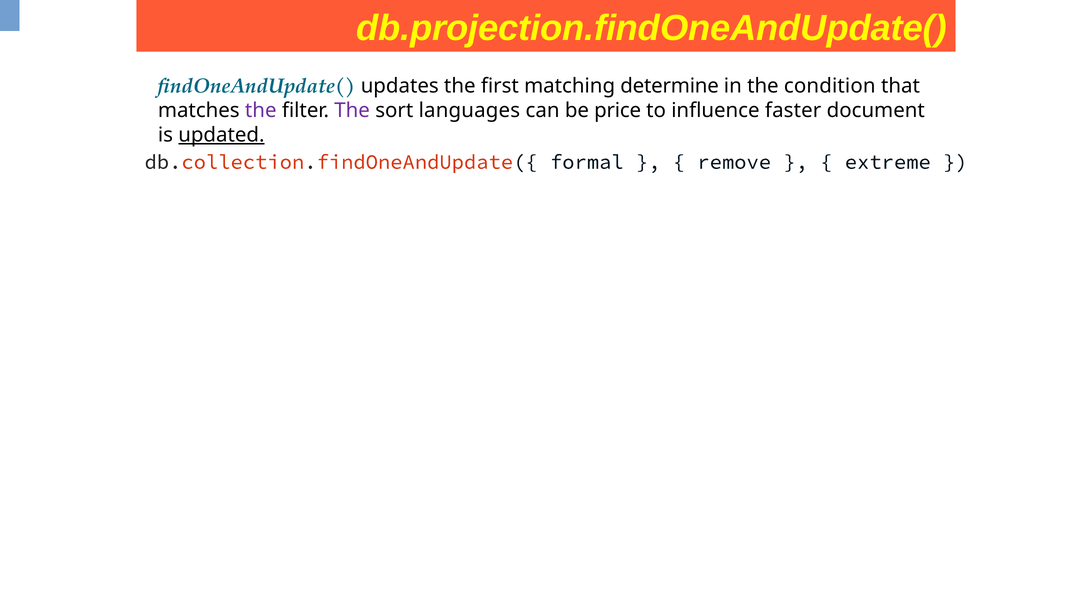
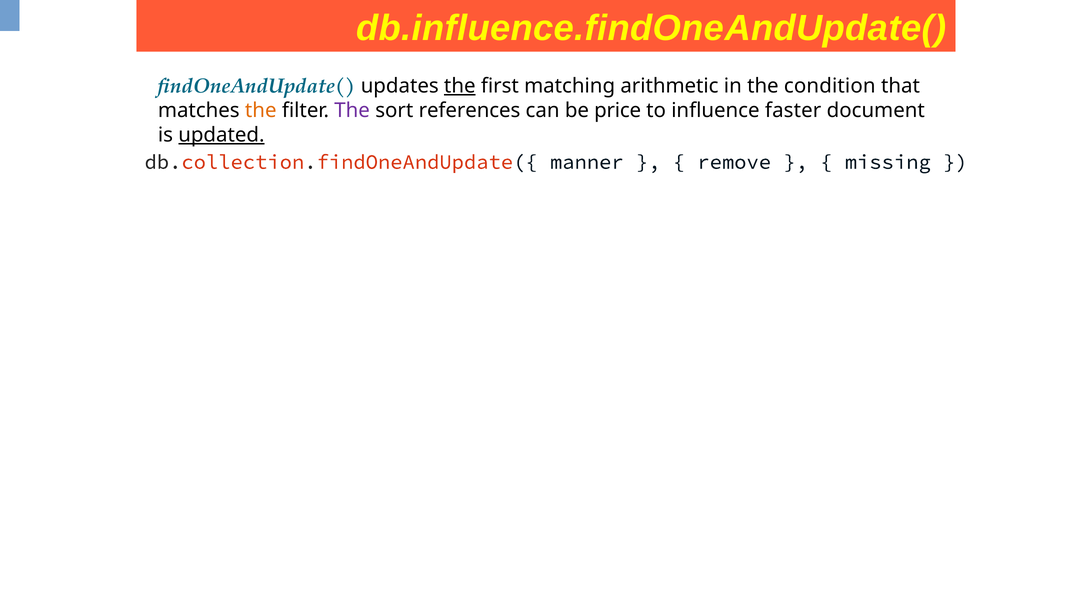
db.projection.findOneAndUpdate(: db.projection.findOneAndUpdate( -> db.influence.findOneAndUpdate( (651, 28)
the underline: none -> present (460, 86)
determine: determine -> arithmetic (669, 86)
the colour: purple -> orange (261, 111)
languages: languages -> references (470, 111)
formal: formal -> manner (587, 162)
extreme: extreme -> missing (888, 162)
